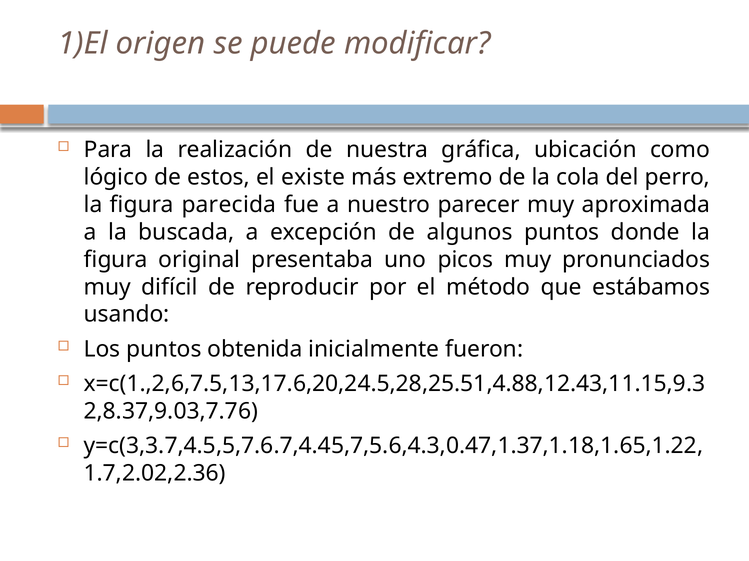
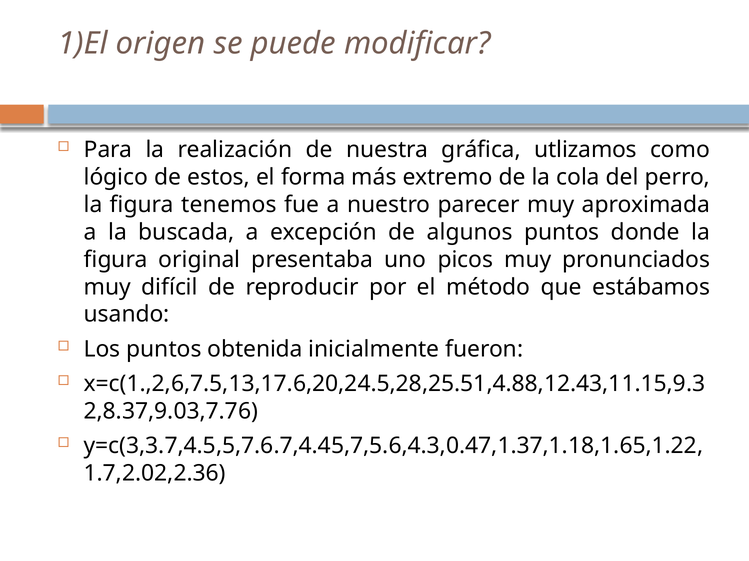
ubicación: ubicación -> utlizamos (586, 150)
existe: existe -> forma (313, 178)
parecida: parecida -> tenemos (229, 205)
